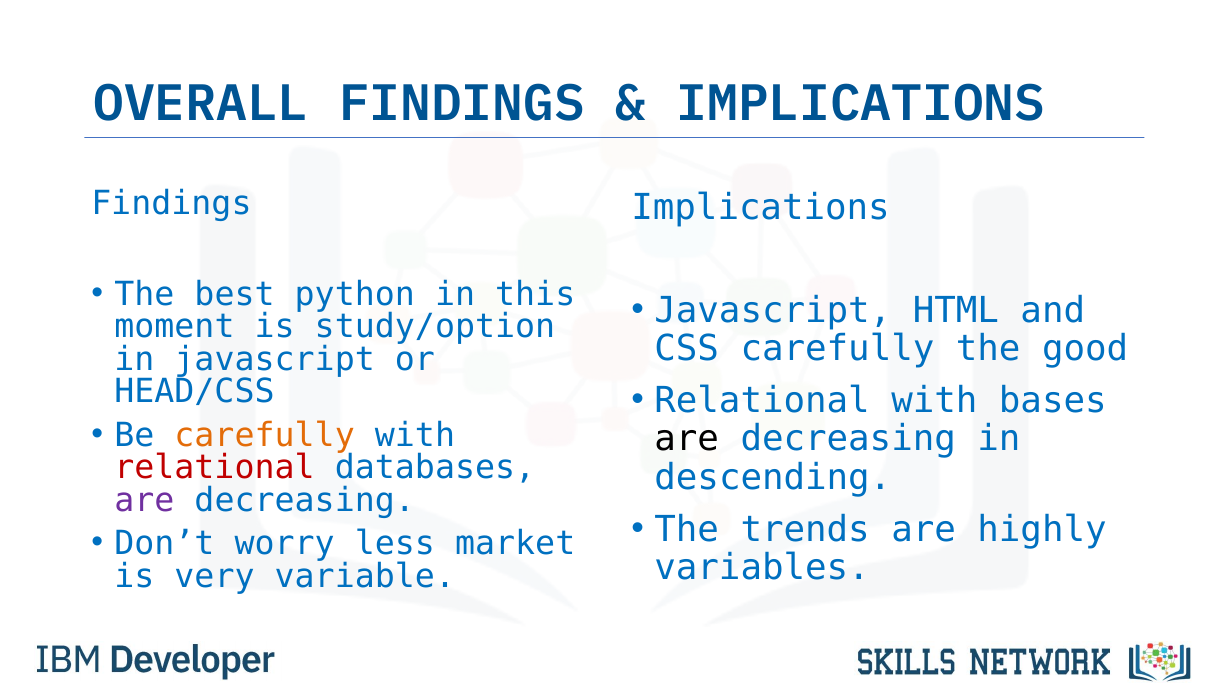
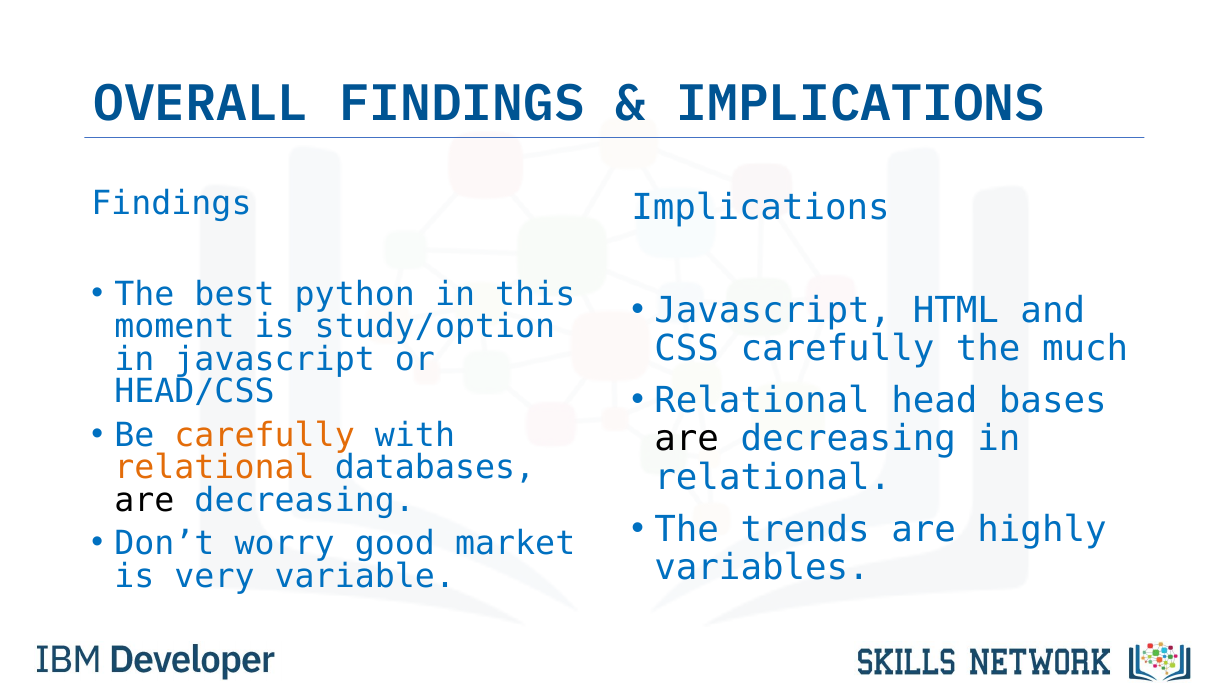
good: good -> much (1085, 349)
Relational with: with -> head (934, 401)
relational colour: red -> orange (214, 468)
descending: descending -> relational (773, 478)
are colour: purple -> black (144, 500)
less: less -> good (395, 544)
